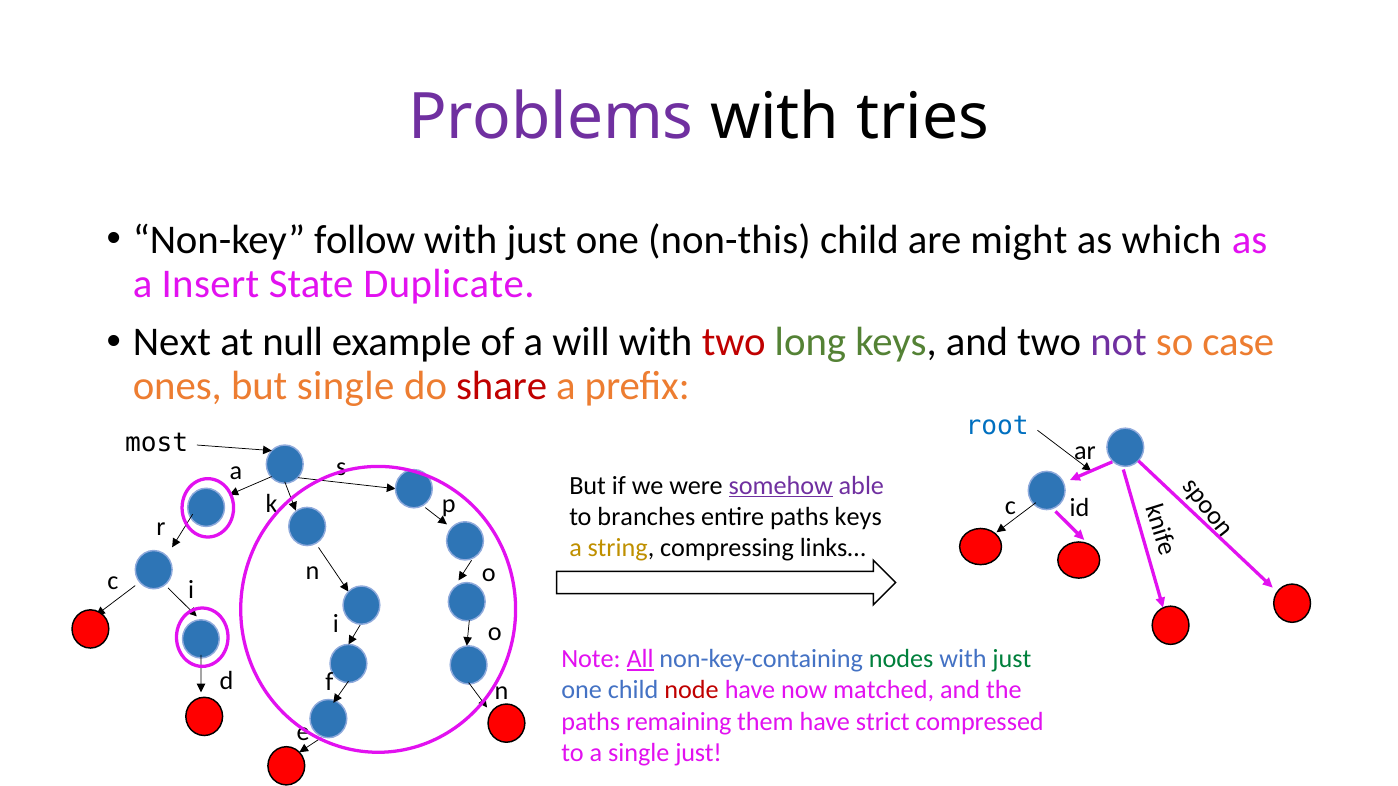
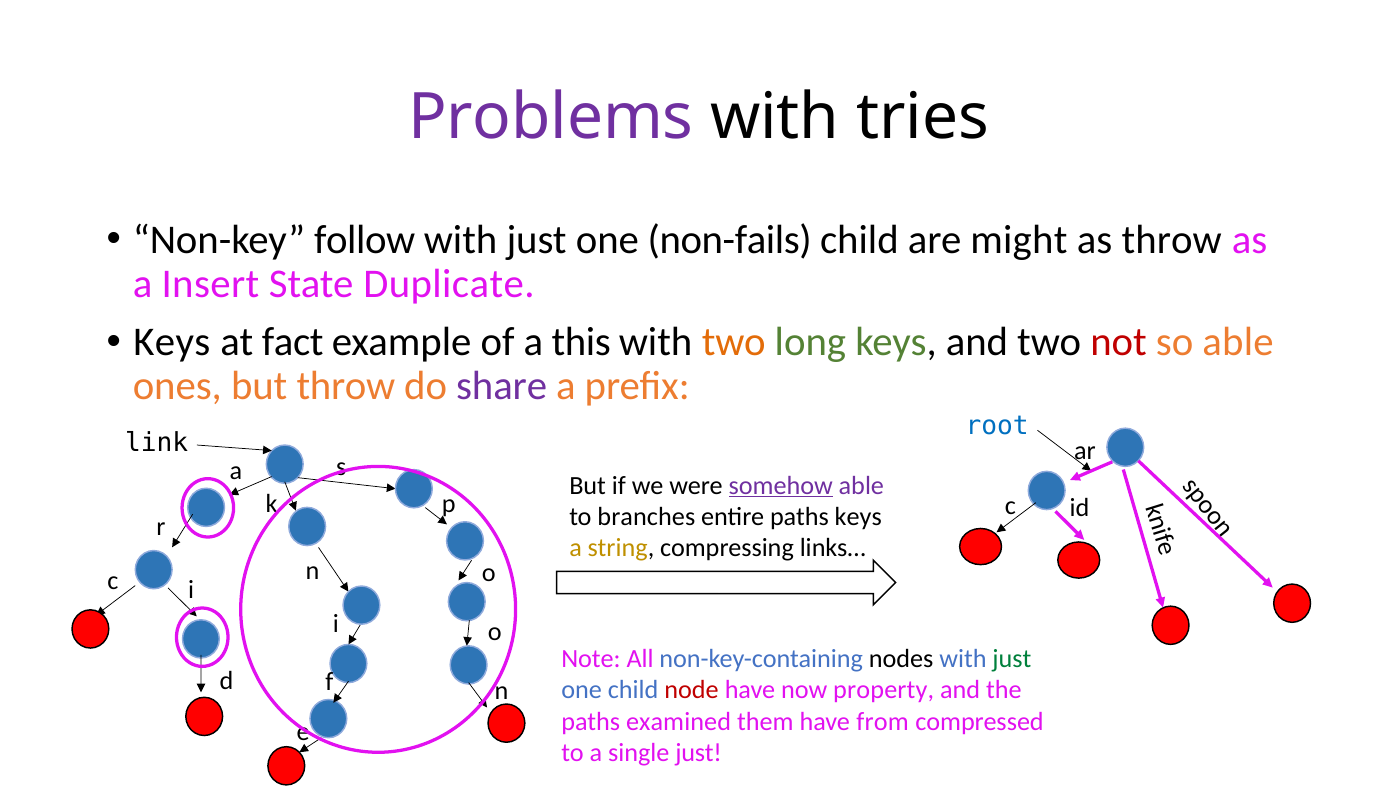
non-this: non-this -> non-fails (730, 240)
as which: which -> throw (1172, 240)
Next: Next -> Keys (172, 343)
null: null -> fact (293, 343)
will: will -> this (581, 343)
two colour: red -> orange (734, 343)
not colour: purple -> red (1118, 343)
so case: case -> able (1238, 343)
but single: single -> throw (346, 387)
share colour: red -> purple (502, 387)
most: most -> link (157, 443)
All underline: present -> none (640, 659)
nodes colour: green -> black (901, 659)
matched: matched -> property (884, 691)
remaining: remaining -> examined (679, 722)
strict: strict -> from (883, 722)
